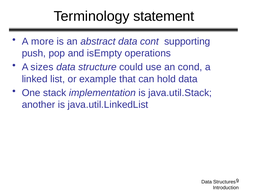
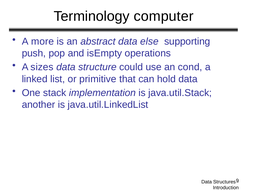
statement: statement -> computer (164, 16)
cont: cont -> else (149, 42)
example: example -> primitive (98, 79)
